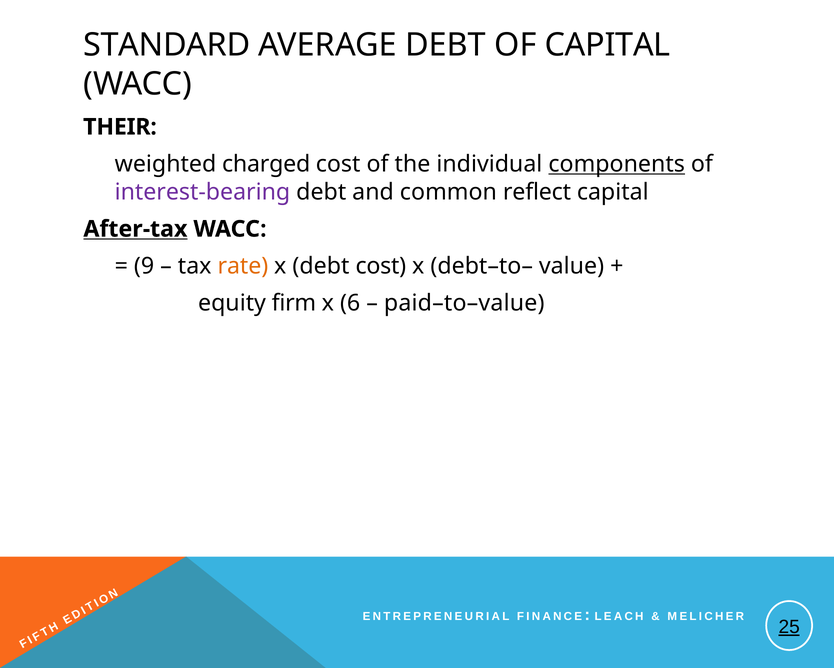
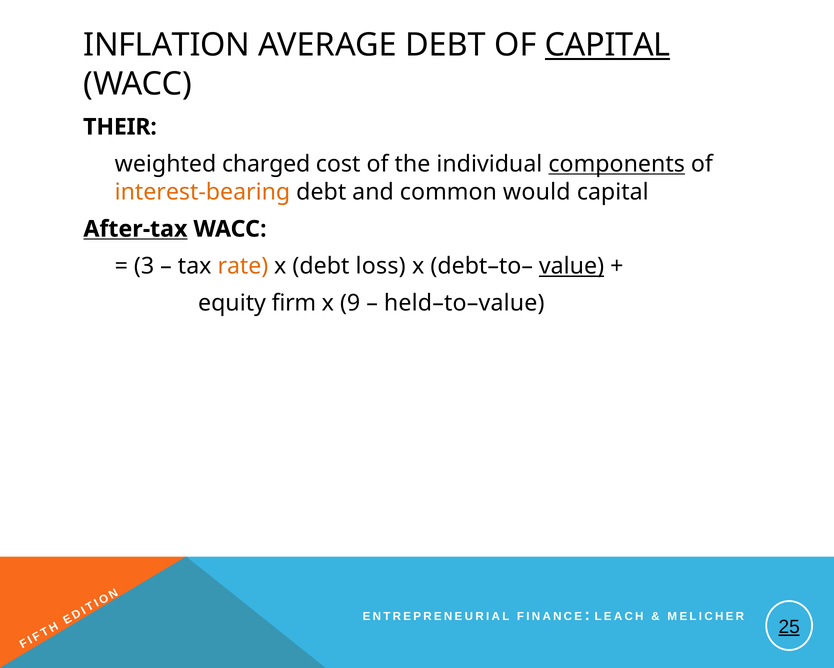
STANDARD: STANDARD -> INFLATION (167, 45)
CAPITAL underline: none -> present (608, 45)
interest-bearing colour: purple -> orange (202, 192)
reflect: reflect -> would (537, 192)
9: 9 -> 3 (144, 266)
debt cost: cost -> loss (381, 266)
value underline: none -> present (572, 266)
6: 6 -> 9 (350, 303)
paid–to–value: paid–to–value -> held–to–value (464, 303)
